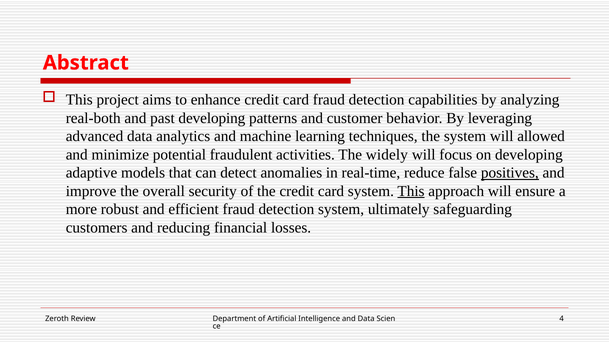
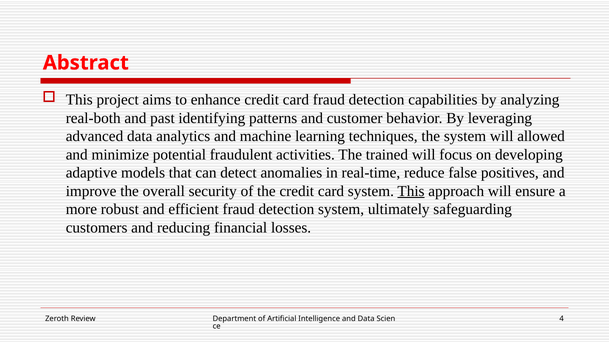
past developing: developing -> identifying (212, 118)
widely: widely -> trained (387, 155)
positives underline: present -> none (510, 173)
